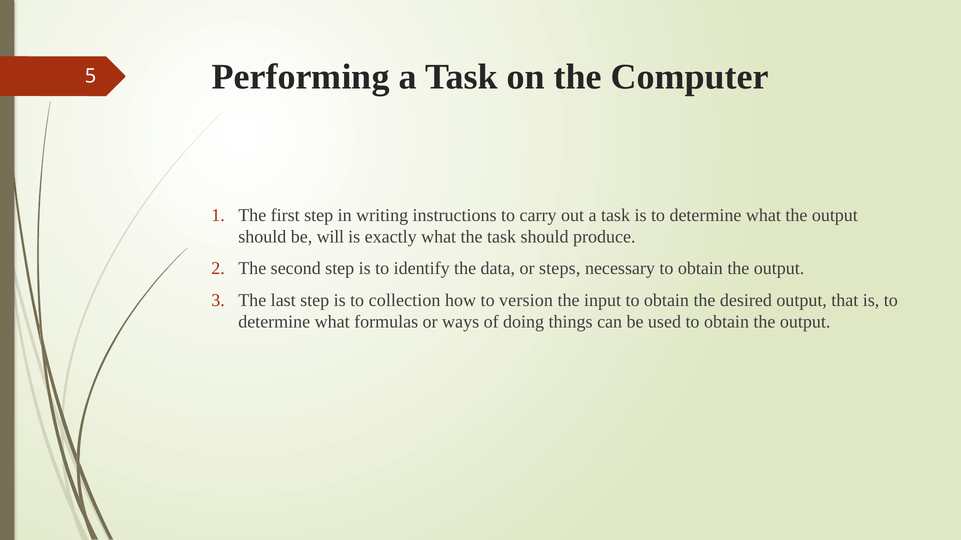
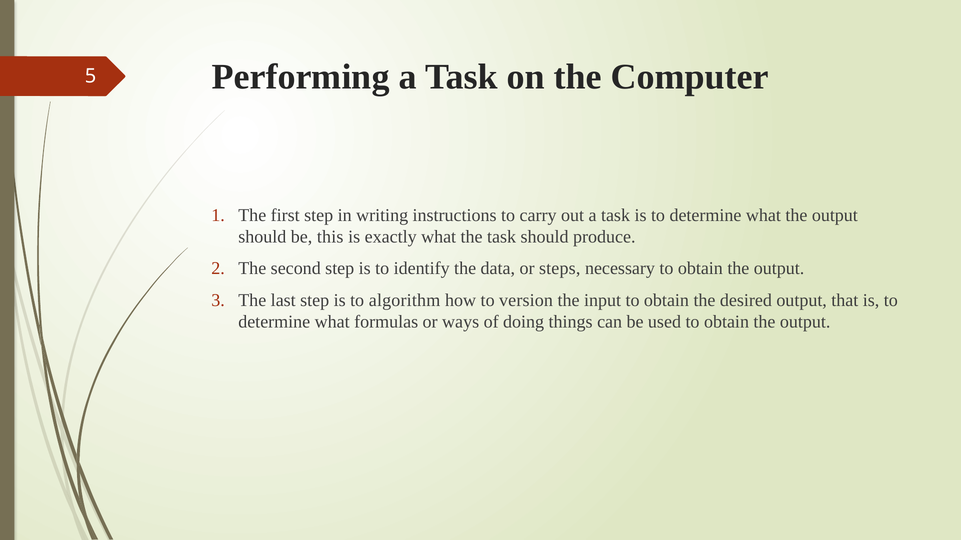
will: will -> this (330, 237)
collection: collection -> algorithm (405, 300)
